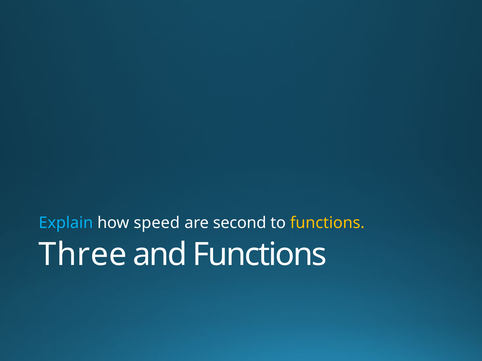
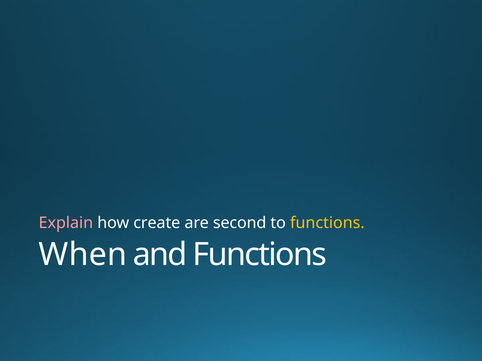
Explain colour: light blue -> pink (66, 223)
speed: speed -> create (157, 223)
Three: Three -> When (83, 255)
